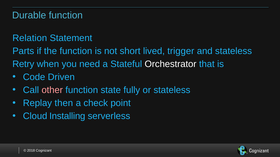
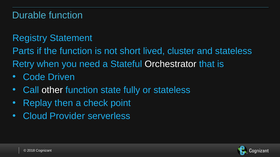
Relation: Relation -> Registry (30, 38)
trigger: trigger -> cluster (181, 51)
other colour: pink -> white (52, 90)
Installing: Installing -> Provider (67, 116)
